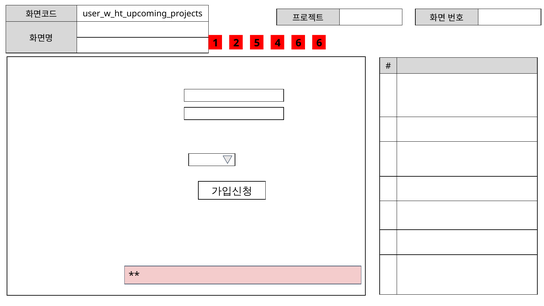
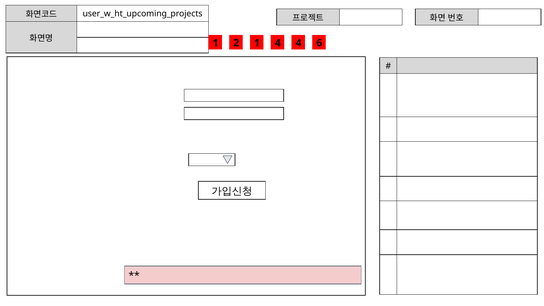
2 5: 5 -> 1 (257, 43)
4 6: 6 -> 4 (298, 43)
